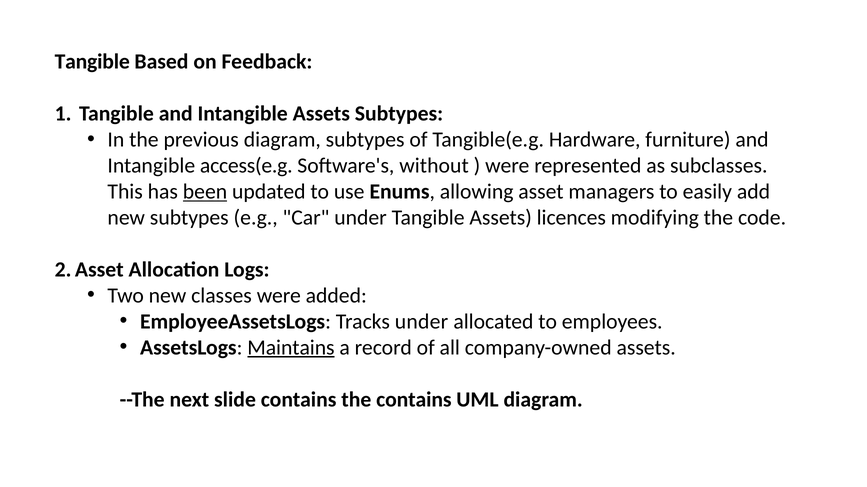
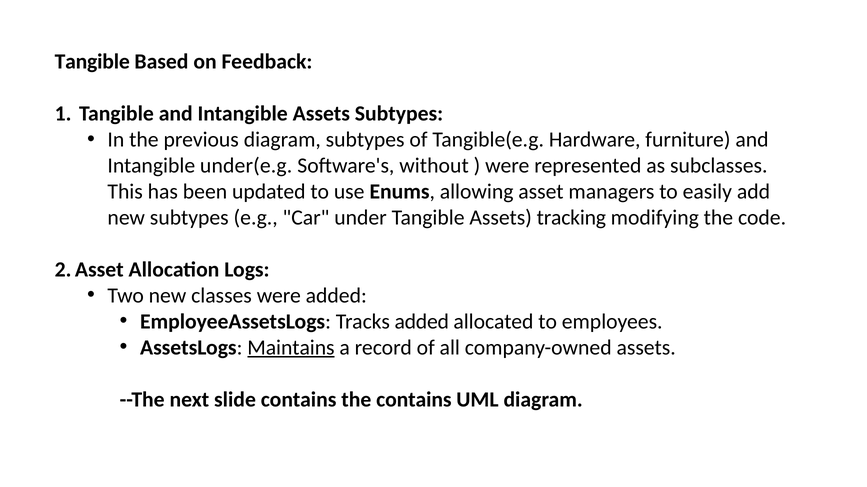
access(e.g: access(e.g -> under(e.g (246, 166)
been underline: present -> none (205, 192)
licences: licences -> tracking (571, 218)
Tracks under: under -> added (422, 322)
